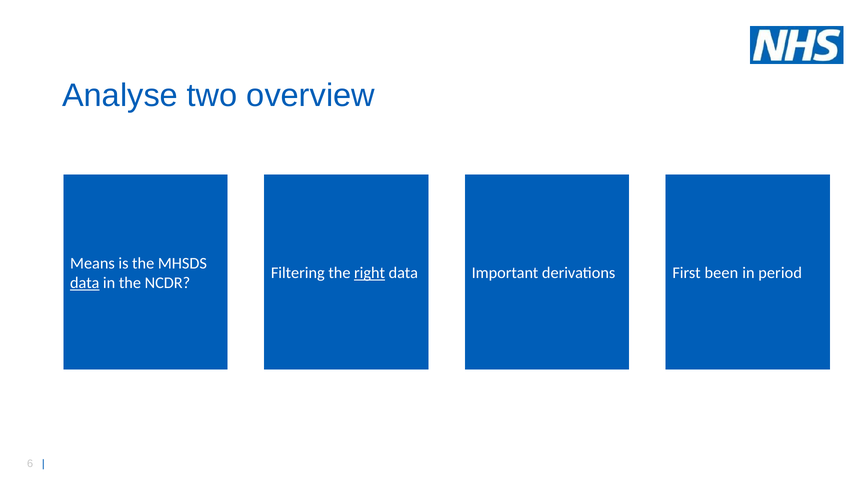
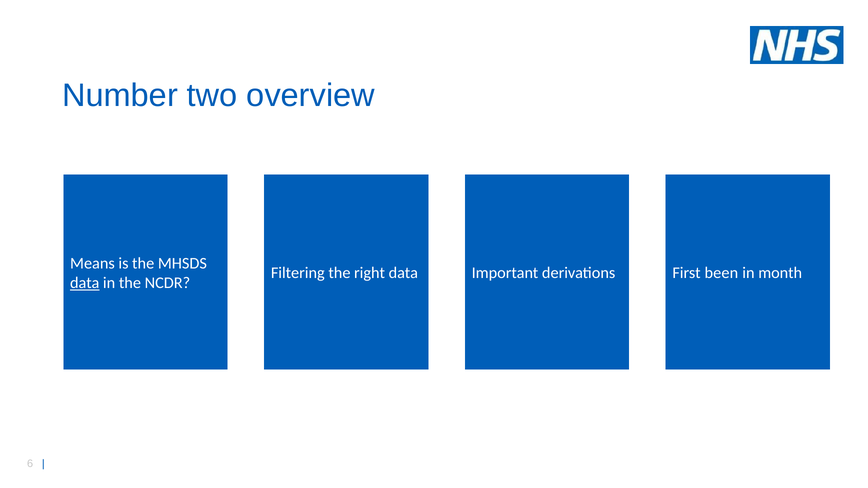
Analyse: Analyse -> Number (120, 95)
right underline: present -> none (370, 273)
period: period -> month (780, 273)
